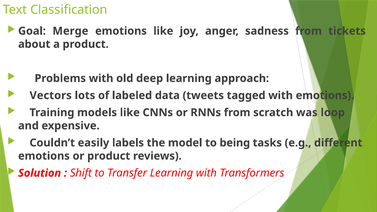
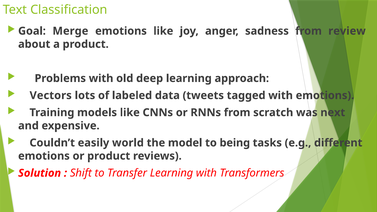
tickets: tickets -> review (347, 31)
loop: loop -> next (333, 113)
labels: labels -> world (128, 143)
